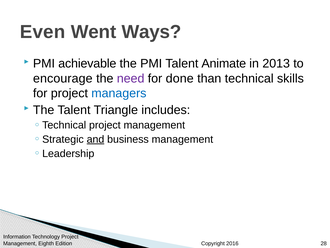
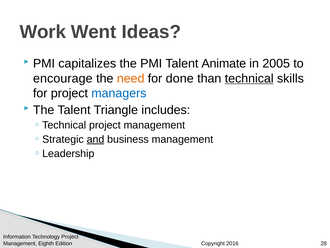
Even: Even -> Work (43, 32)
Ways: Ways -> Ideas (151, 32)
achievable: achievable -> capitalizes (87, 63)
2013: 2013 -> 2005 (276, 63)
need colour: purple -> orange (131, 78)
technical underline: none -> present (249, 78)
